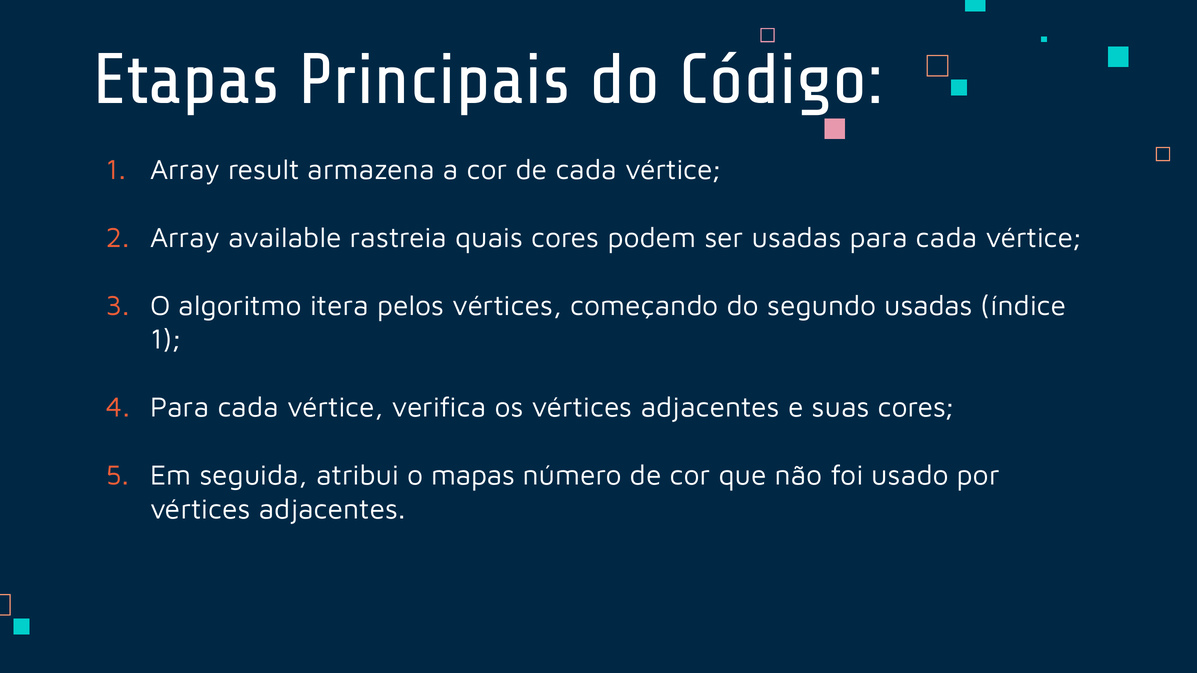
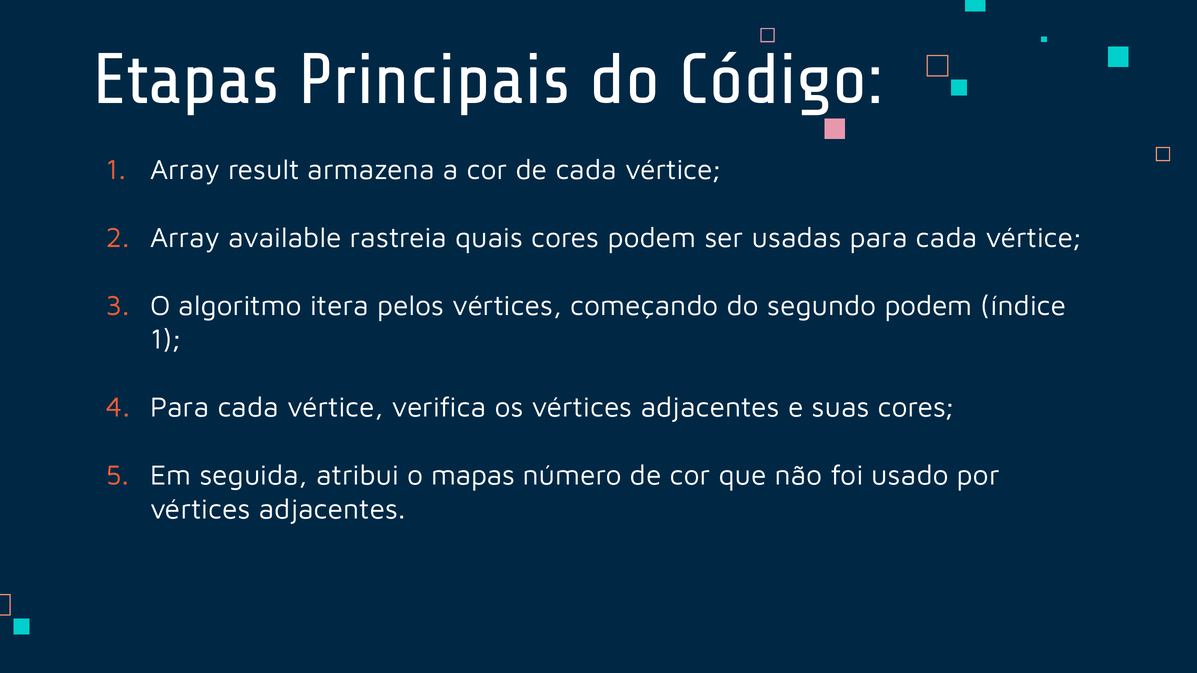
segundo usadas: usadas -> podem (929, 306)
